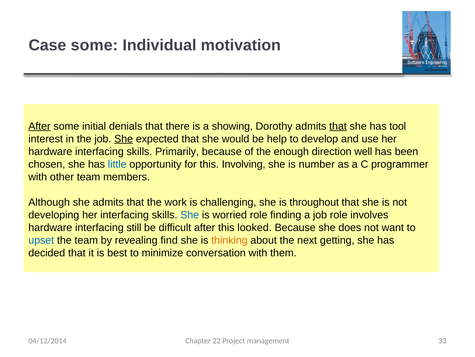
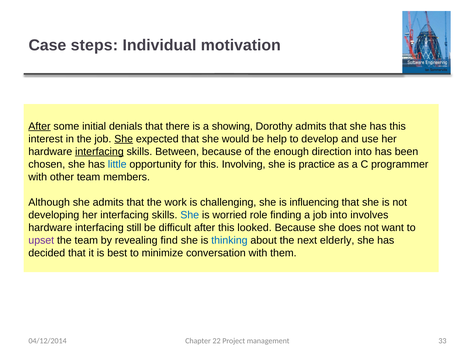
Case some: some -> steps (94, 45)
that underline: present -> none (338, 126)
has tool: tool -> this (398, 126)
interfacing underline: none -> present (99, 151)
Primarily: Primarily -> Between (177, 151)
direction well: well -> into (363, 151)
number: number -> practice (317, 164)
throughout: throughout -> influencing (314, 202)
job role: role -> into (339, 215)
upset colour: blue -> purple (41, 240)
thinking colour: orange -> blue (229, 240)
getting: getting -> elderly (337, 240)
